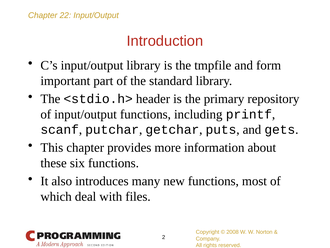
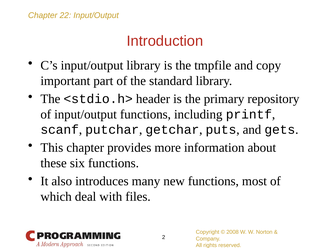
form: form -> copy (269, 65)
